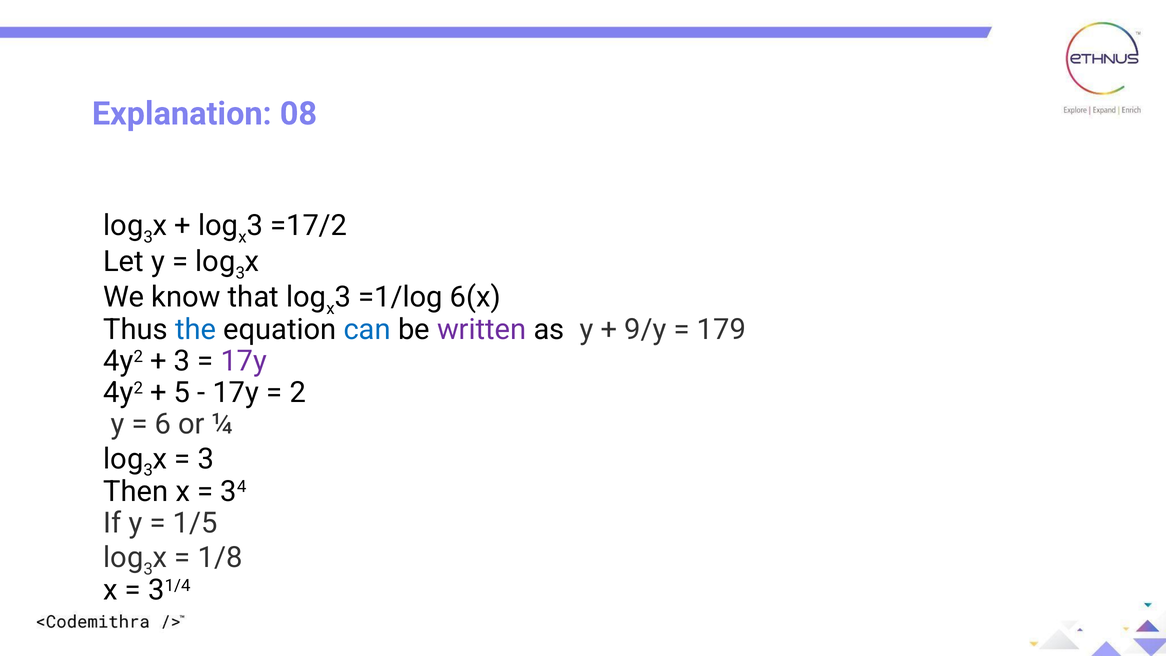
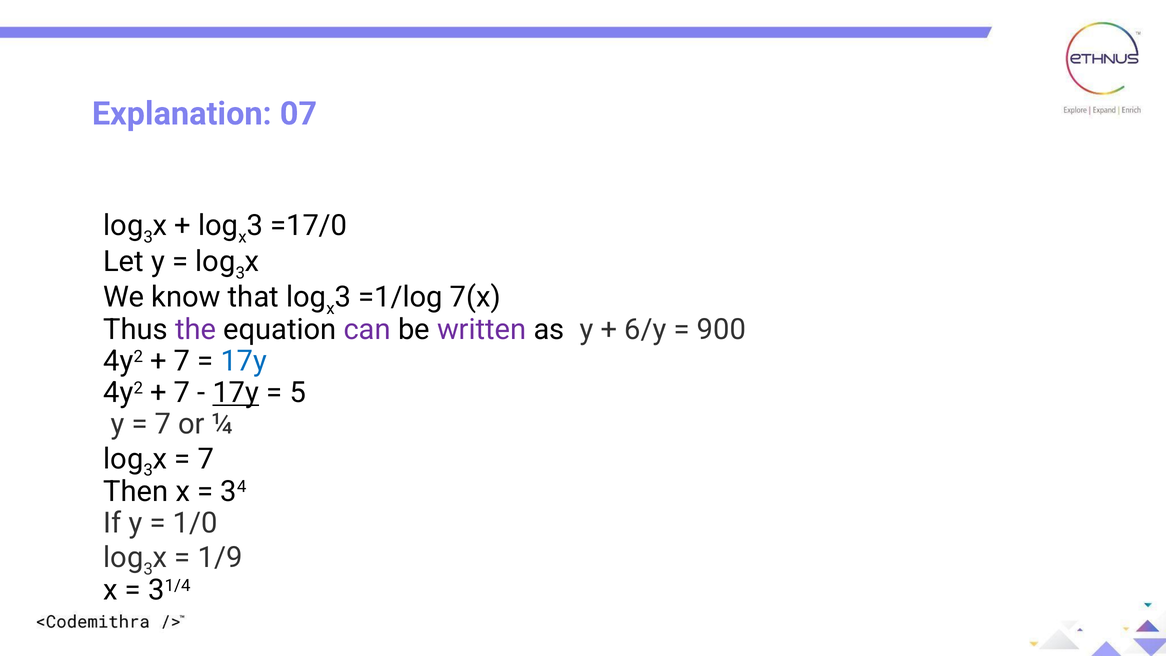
08: 08 -> 07 (298, 114)
=17/2: =17/2 -> =17/0 (309, 226)
6(x: 6(x -> 7(x (475, 297)
the colour: blue -> purple (196, 330)
can colour: blue -> purple (367, 330)
9/y: 9/y -> 6/y (645, 330)
179: 179 -> 900 (721, 330)
3: 3 -> 7 (182, 361)
17y colour: purple -> blue (244, 361)
5: 5 -> 7 (182, 393)
17y underline: none -> present (236, 393)
2: 2 -> 5 (298, 393)
6: 6 -> 7 (163, 424)
3: 3 -> 7 (206, 459)
1/5: 1/5 -> 1/0 (195, 523)
1/8: 1/8 -> 1/9 (220, 558)
